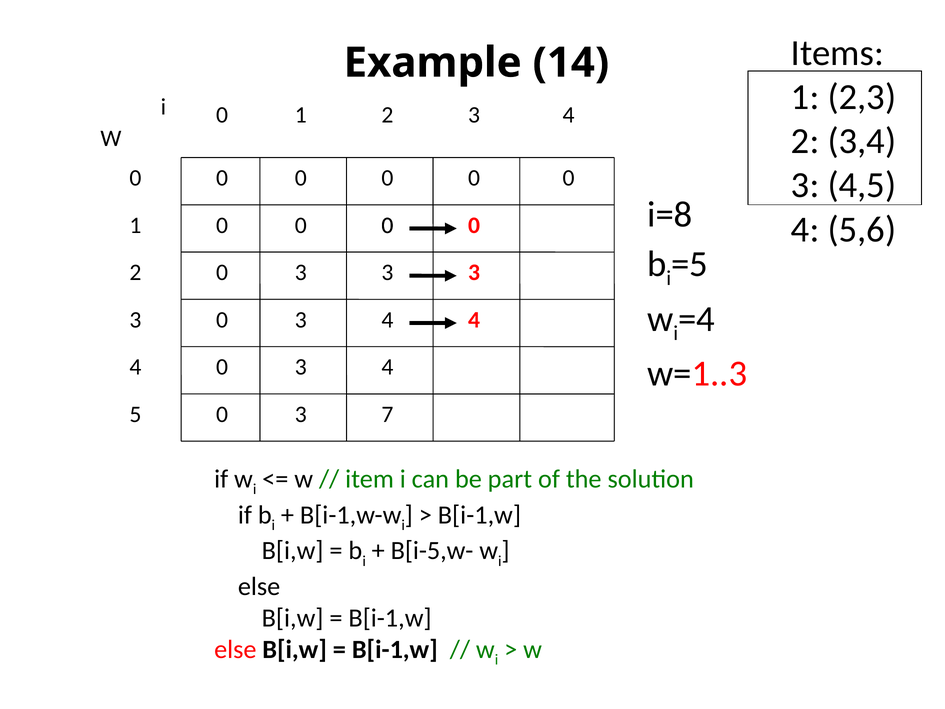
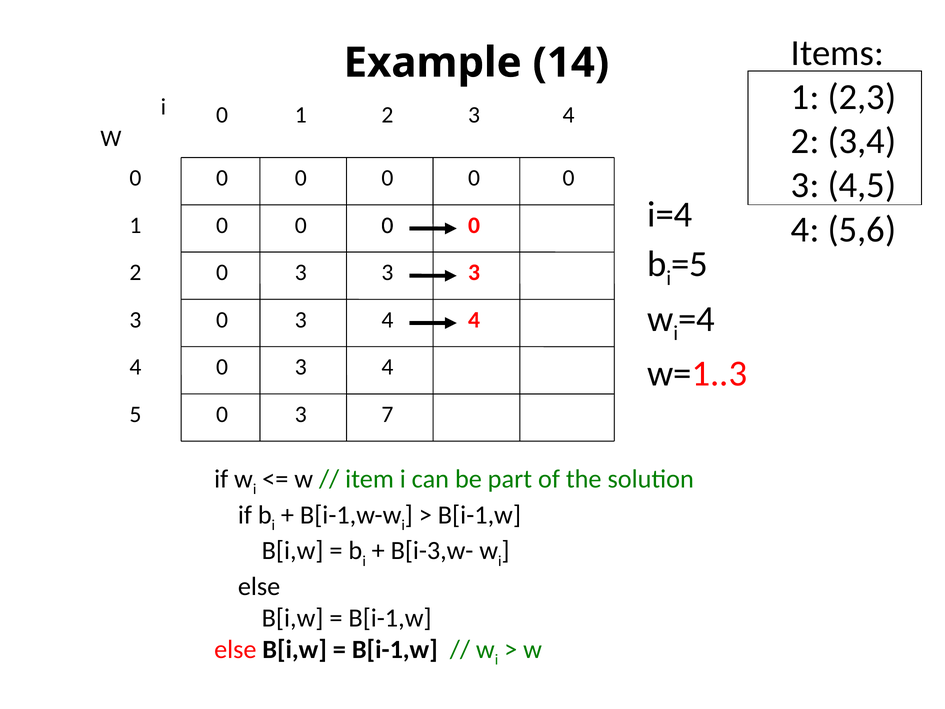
i=8: i=8 -> i=4 (670, 215)
B[i-5,w-: B[i-5,w- -> B[i-3,w- (432, 551)
